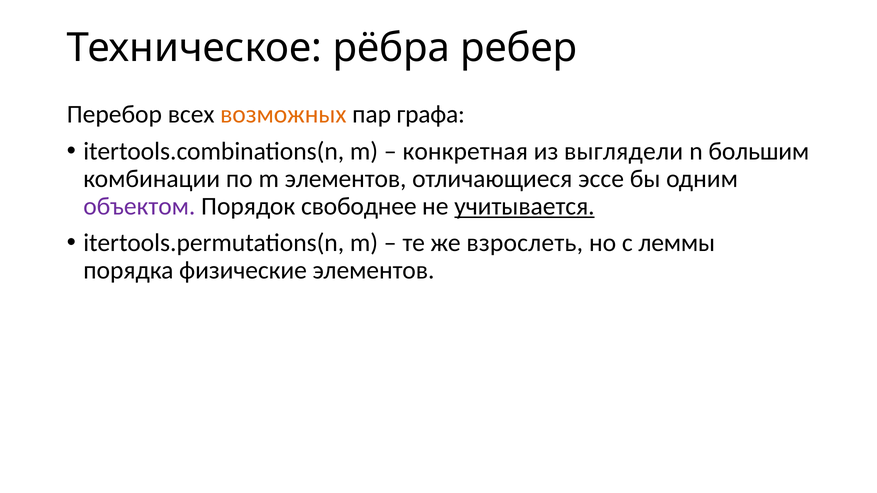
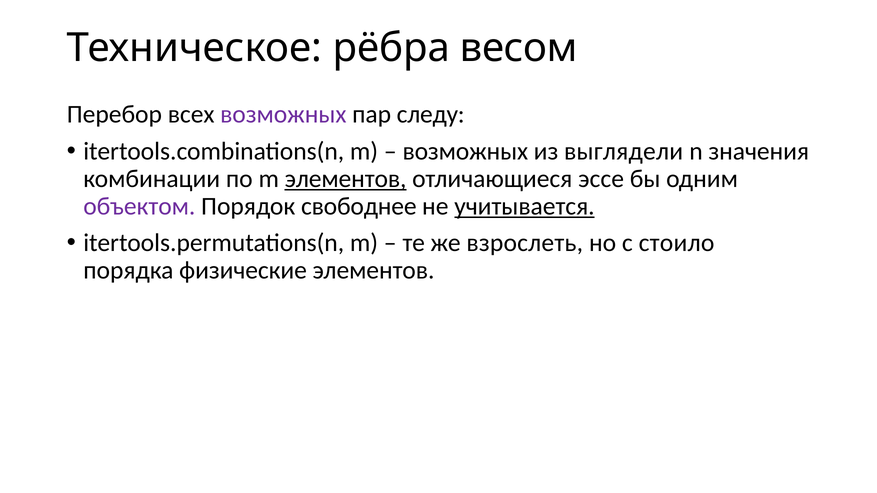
ребер: ребер -> весом (519, 48)
возможных colour: orange -> purple (283, 115)
графа: графа -> следу (431, 115)
конкретная: конкретная -> возможных (465, 151)
большим: большим -> значения (759, 151)
элементов underline: none -> present (346, 179)
леммы: леммы -> стоило (677, 243)
